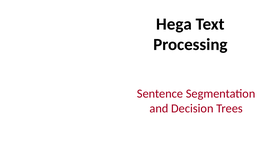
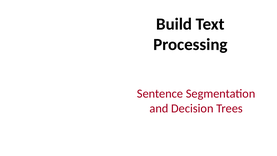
Hega: Hega -> Build (174, 24)
